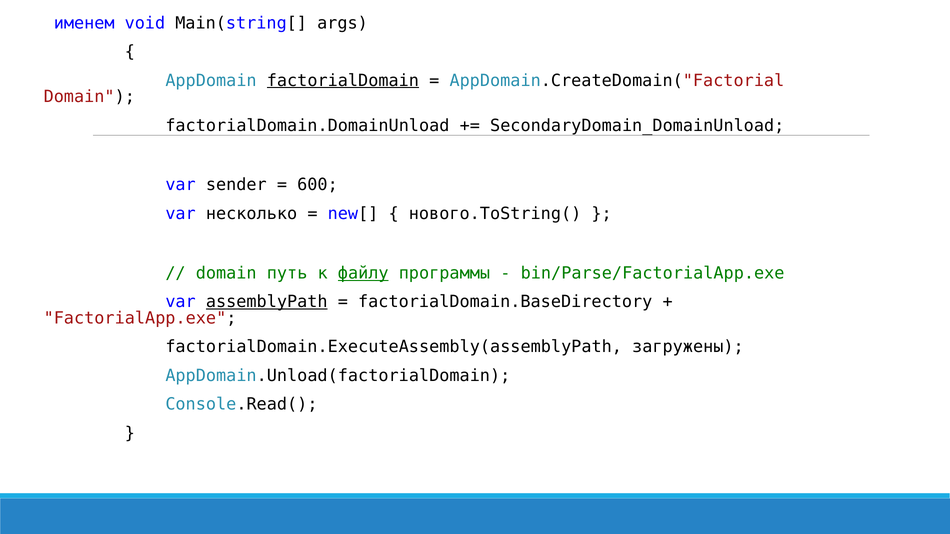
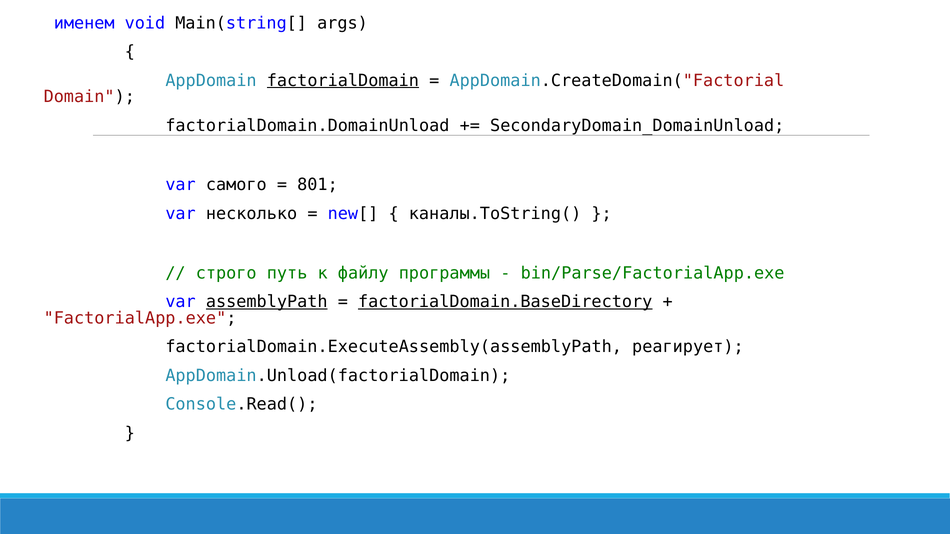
sender: sender -> самого (236, 185)
600: 600 -> 801 (317, 185)
нового.ToString(: нового.ToString( -> каналы.ToString( (495, 214)
domain: domain -> строго (226, 273)
файлу underline: present -> none (363, 273)
factorialDomain.BaseDirectory underline: none -> present (505, 302)
загружены: загружены -> реагирует (688, 347)
